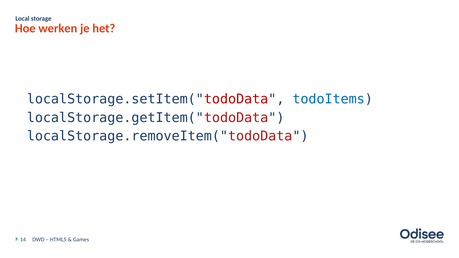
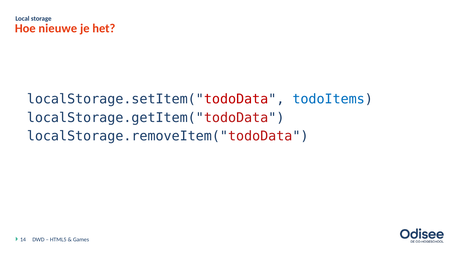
werken: werken -> nieuwe (58, 28)
